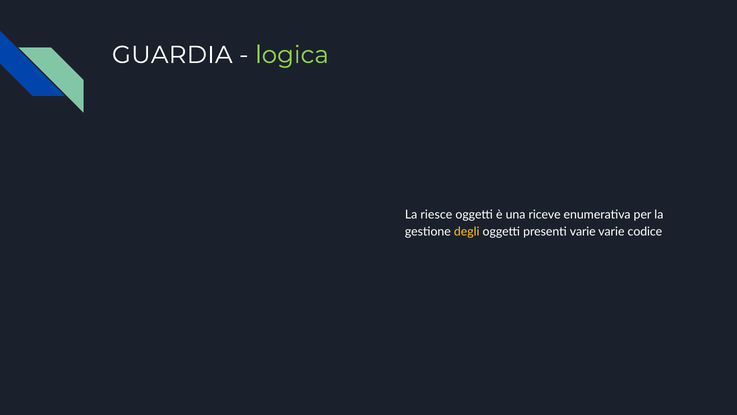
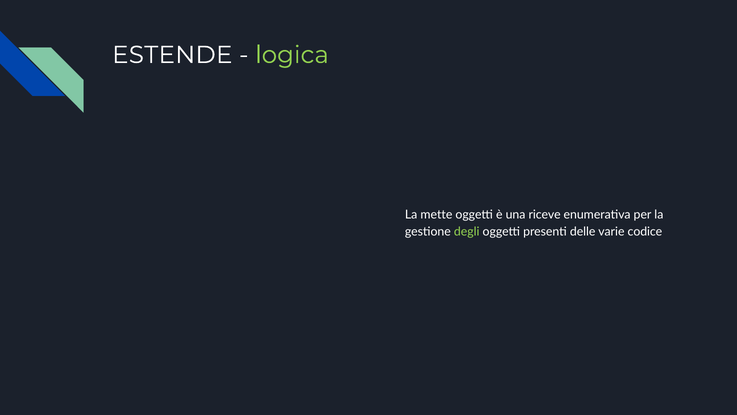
GUARDIA: GUARDIA -> ESTENDE (172, 55)
riesce: riesce -> mette (436, 214)
degli colour: yellow -> light green (467, 231)
presenti varie: varie -> delle (583, 231)
